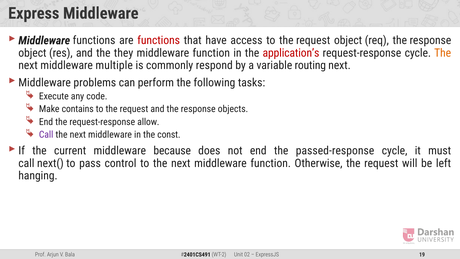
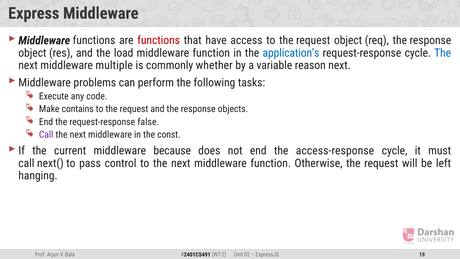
they: they -> load (124, 53)
application’s colour: red -> blue (291, 53)
The colour: orange -> blue (443, 53)
respond: respond -> whether (214, 65)
routing: routing -> reason (310, 65)
allow: allow -> false (148, 122)
passed-response: passed-response -> access-response (335, 151)
